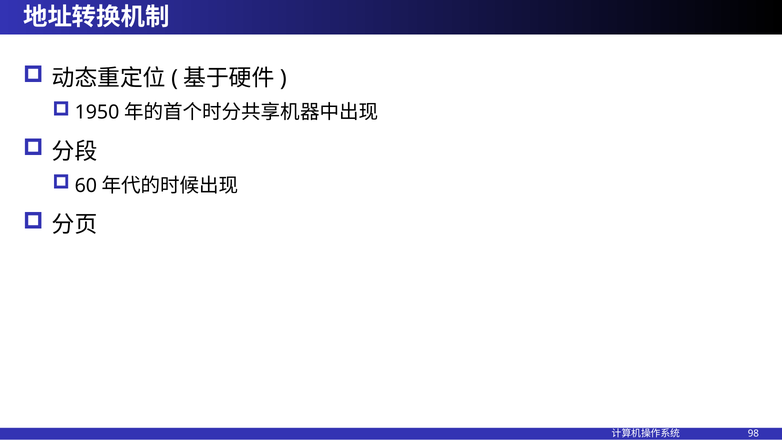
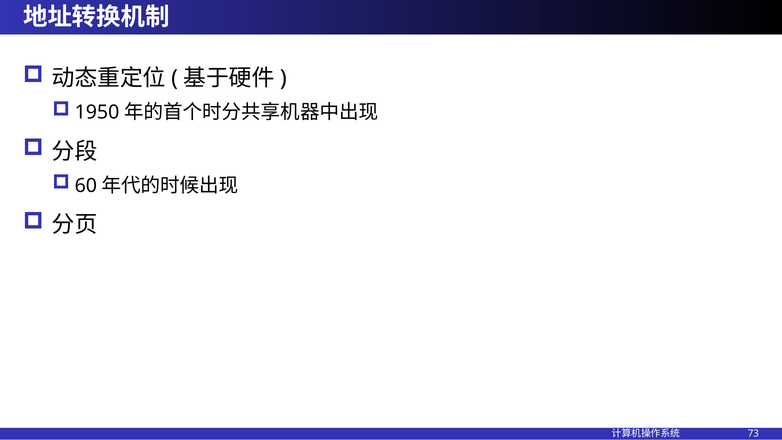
98: 98 -> 73 (753, 434)
